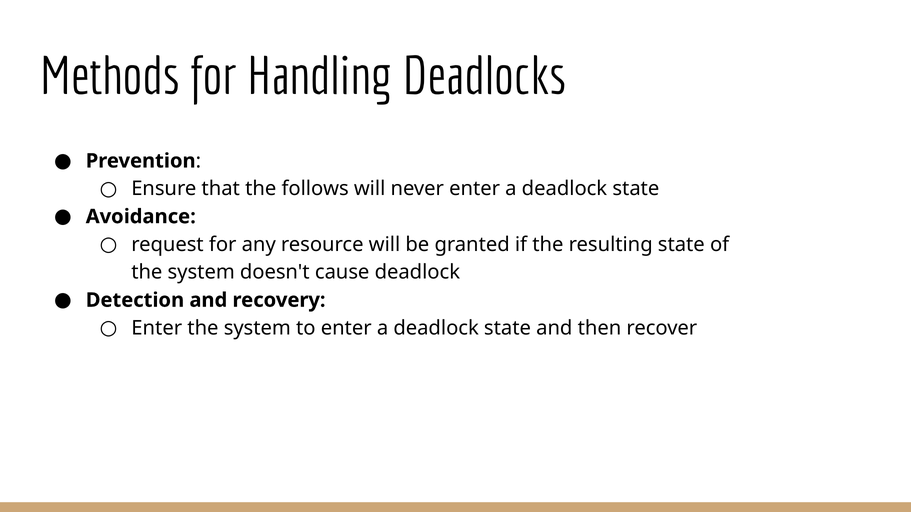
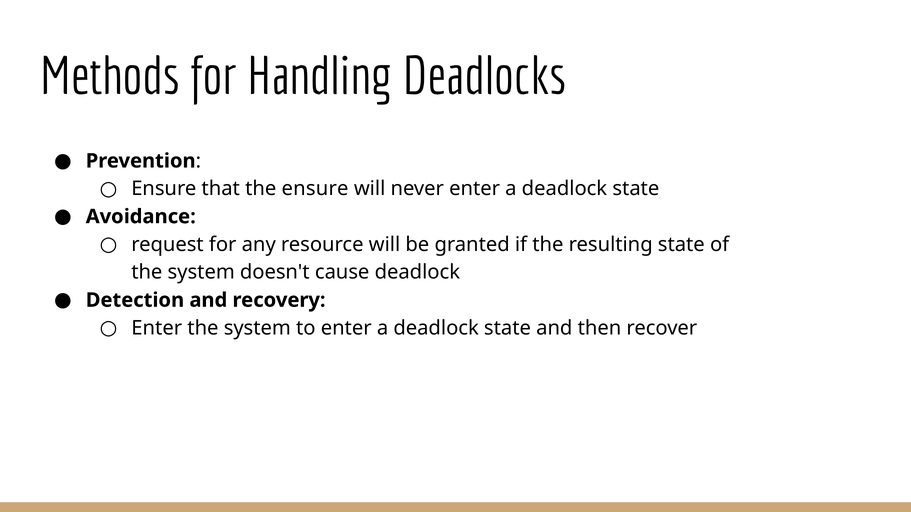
the follows: follows -> ensure (315, 189)
